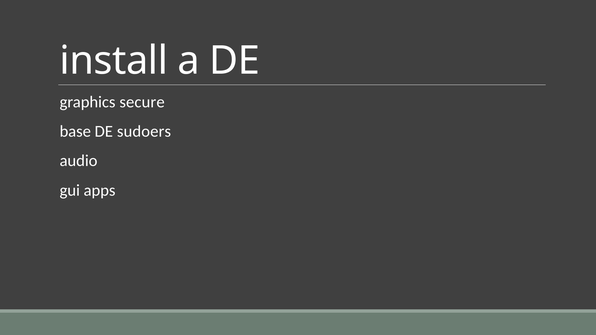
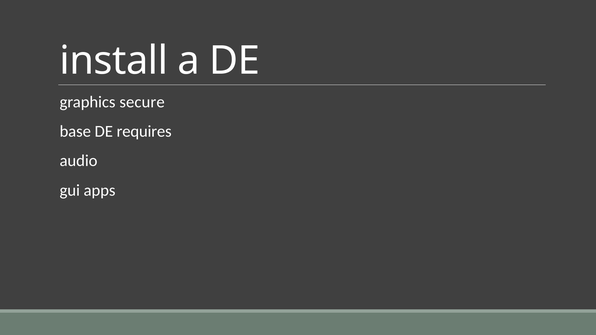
sudoers: sudoers -> requires (144, 132)
